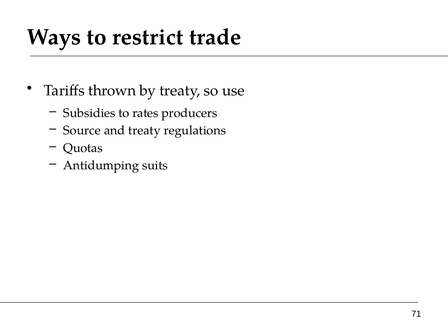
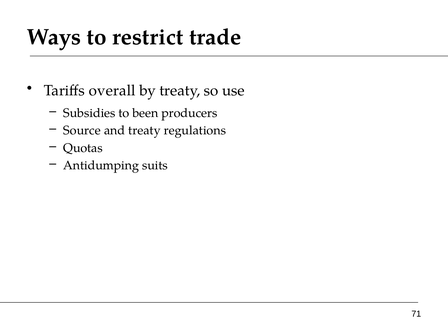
thrown: thrown -> overall (112, 91)
rates: rates -> been (145, 113)
